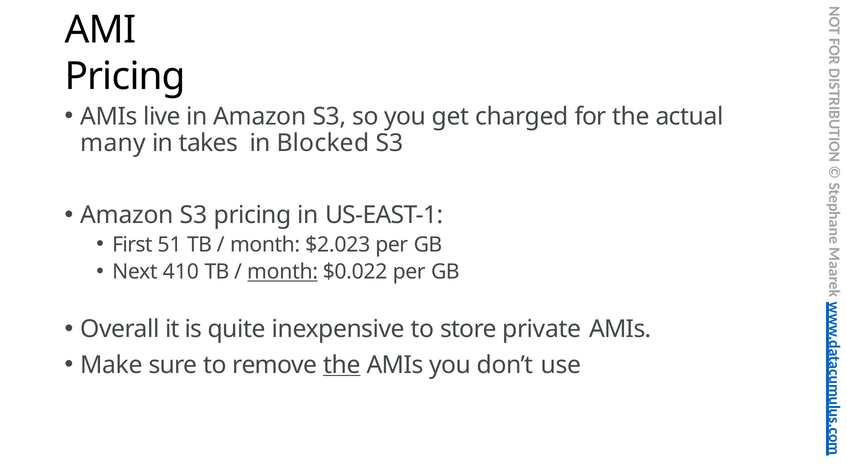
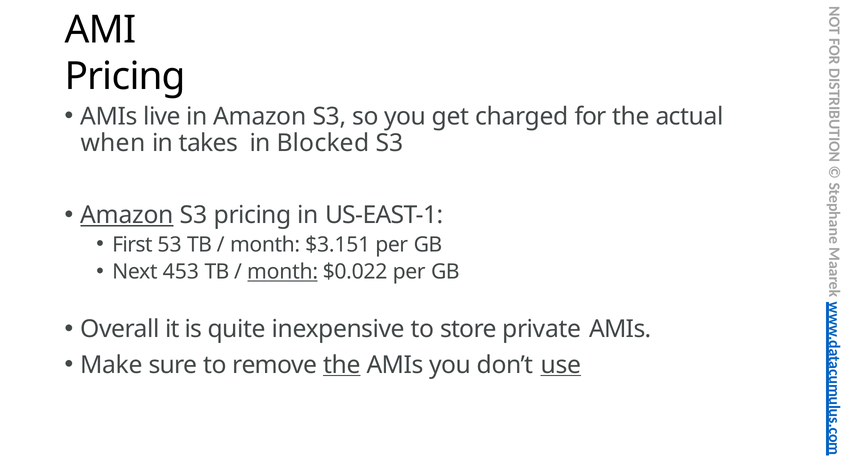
many: many -> when (113, 143)
Amazon underline: none -> present (127, 215)
51: 51 -> 53 (170, 245)
$2.023: $2.023 -> $3.151 (338, 245)
410: 410 -> 453 (181, 272)
use underline: none -> present (561, 365)
